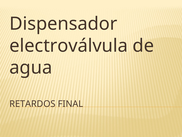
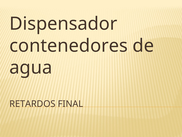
electroválvula: electroválvula -> contenedores (69, 46)
